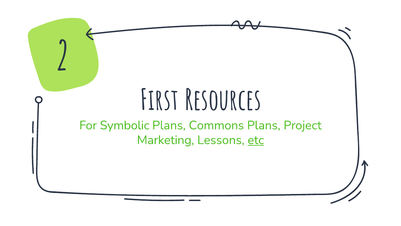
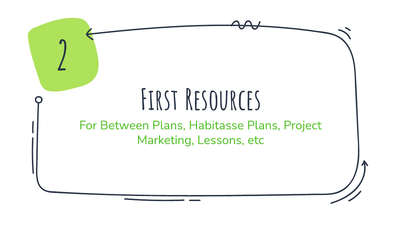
Symbolic: Symbolic -> Between (125, 125)
Commons: Commons -> Habitasse (216, 125)
etc underline: present -> none (256, 140)
